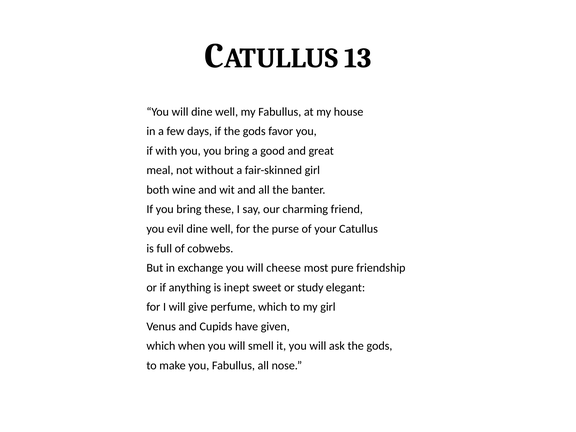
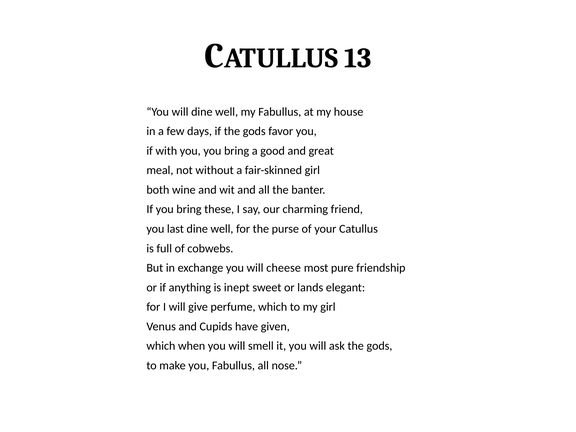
evil: evil -> last (175, 229)
study: study -> lands (310, 287)
